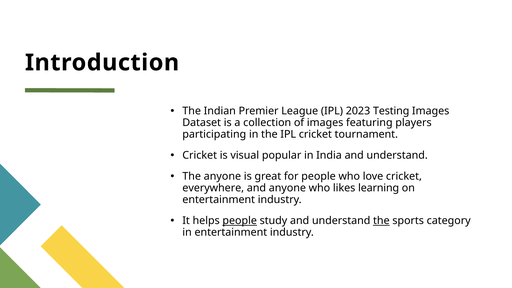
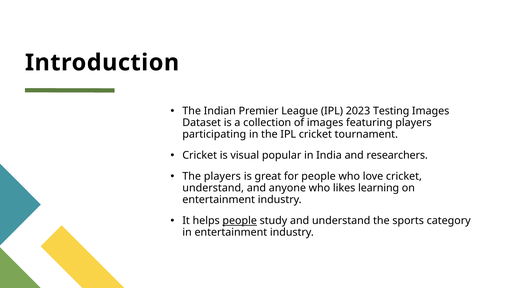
India and understand: understand -> researchers (397, 155)
The anyone: anyone -> players (222, 176)
everywhere: everywhere -> understand (213, 188)
the underline: present -> none (381, 221)
